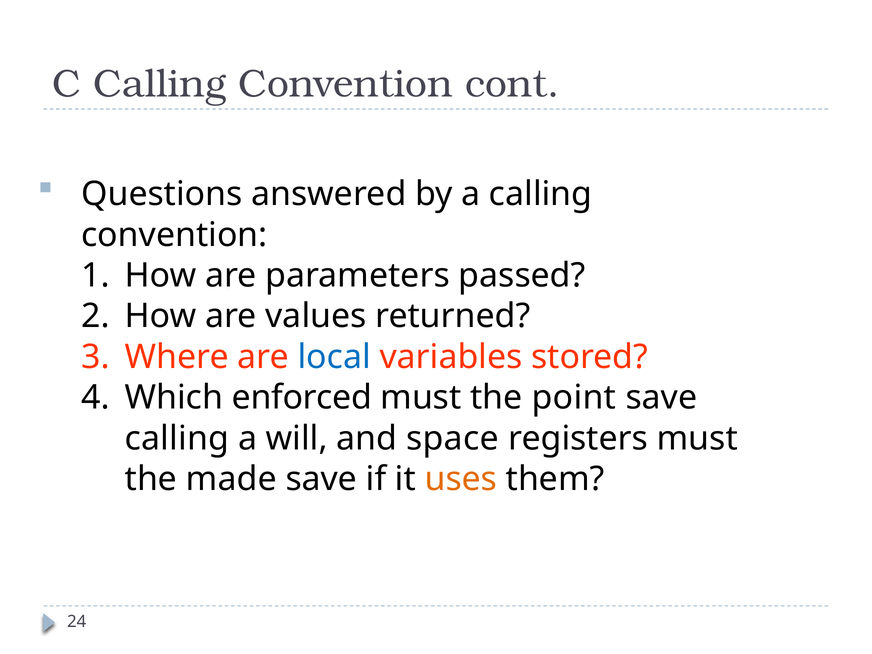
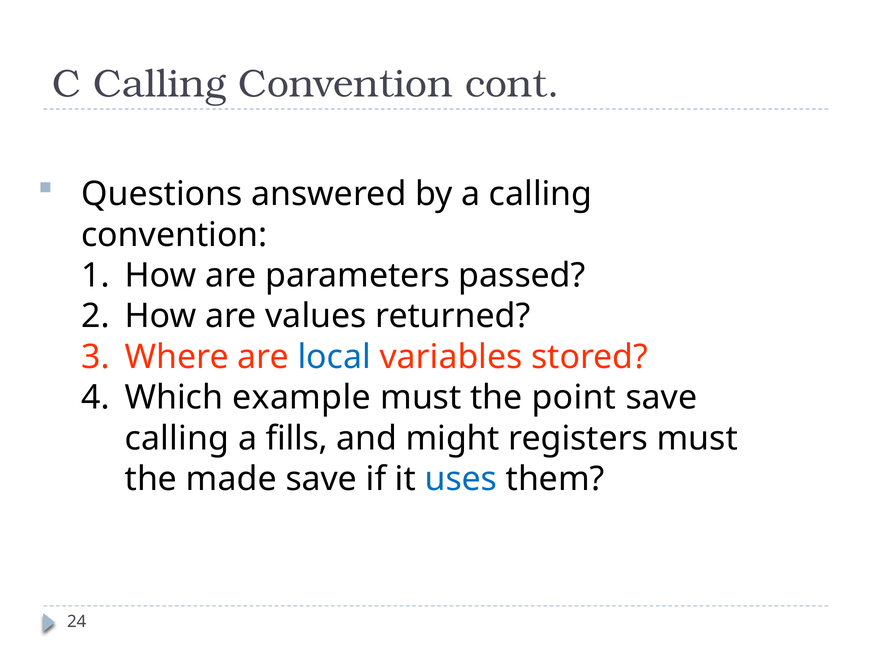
enforced: enforced -> example (302, 398)
will: will -> fills (297, 438)
space: space -> might (453, 438)
uses colour: orange -> blue (461, 479)
